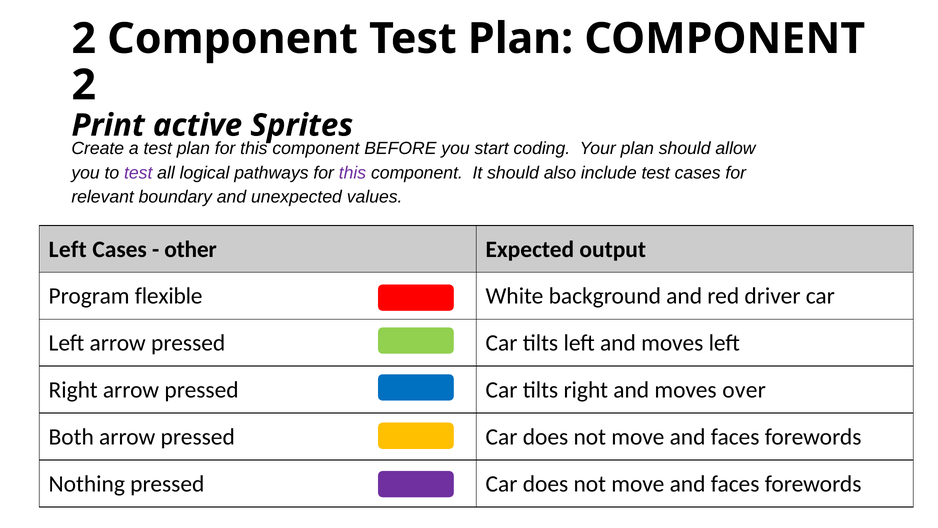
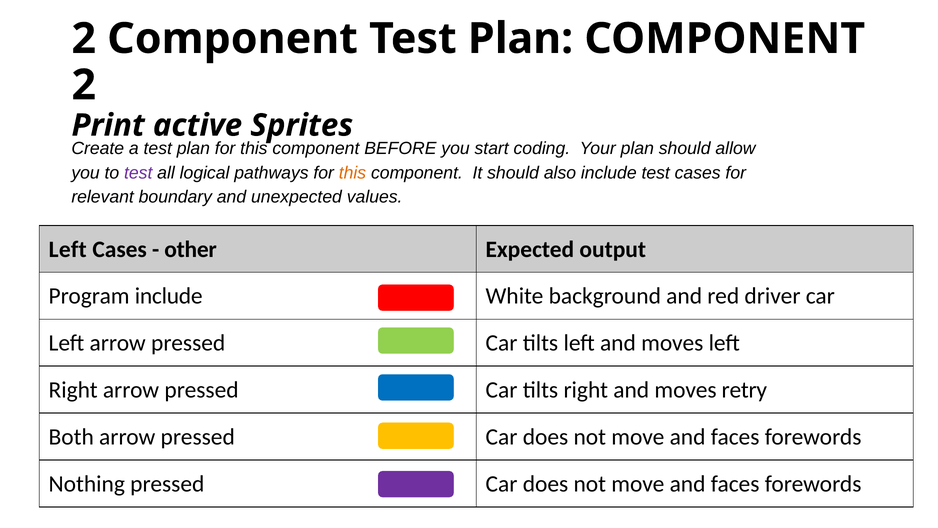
this colour: purple -> orange (352, 173)
Program flexible: flexible -> include (169, 296)
over: over -> retry (744, 390)
